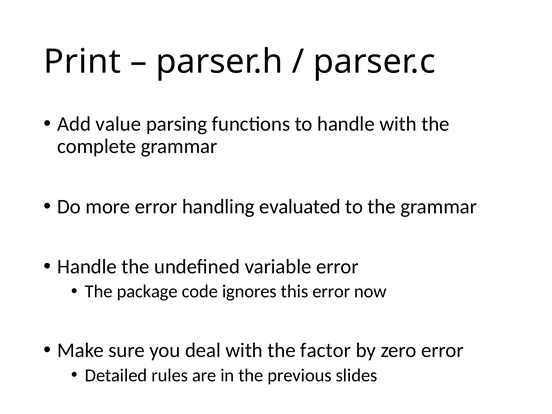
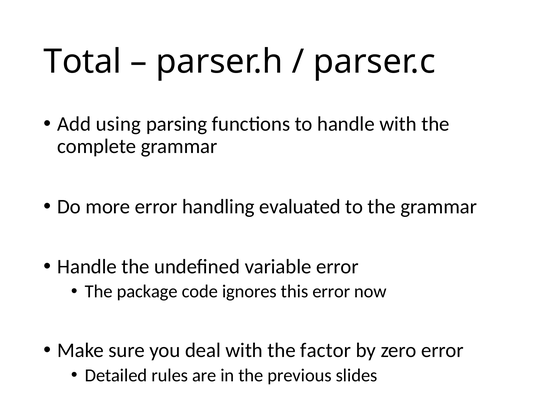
Print: Print -> Total (83, 62)
value: value -> using (118, 124)
